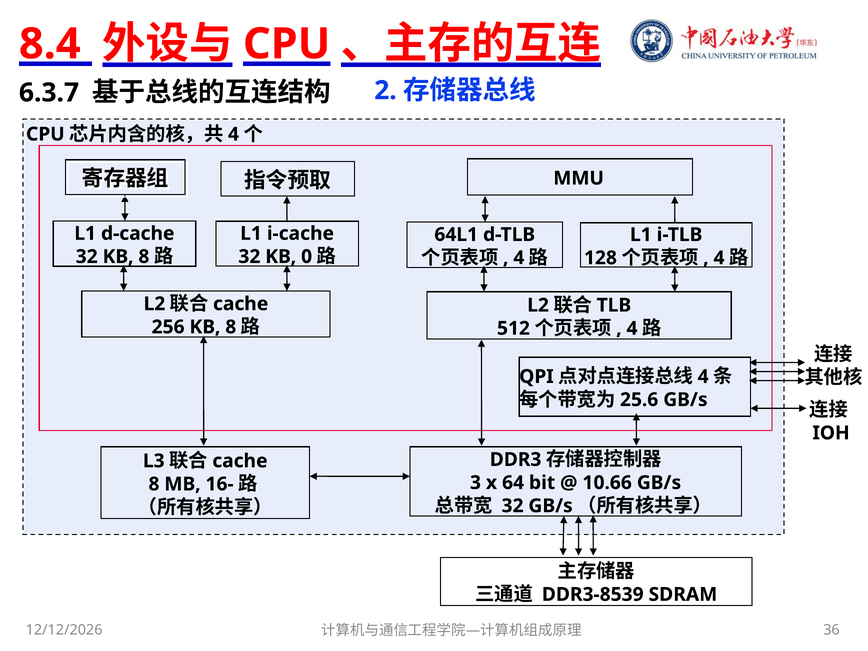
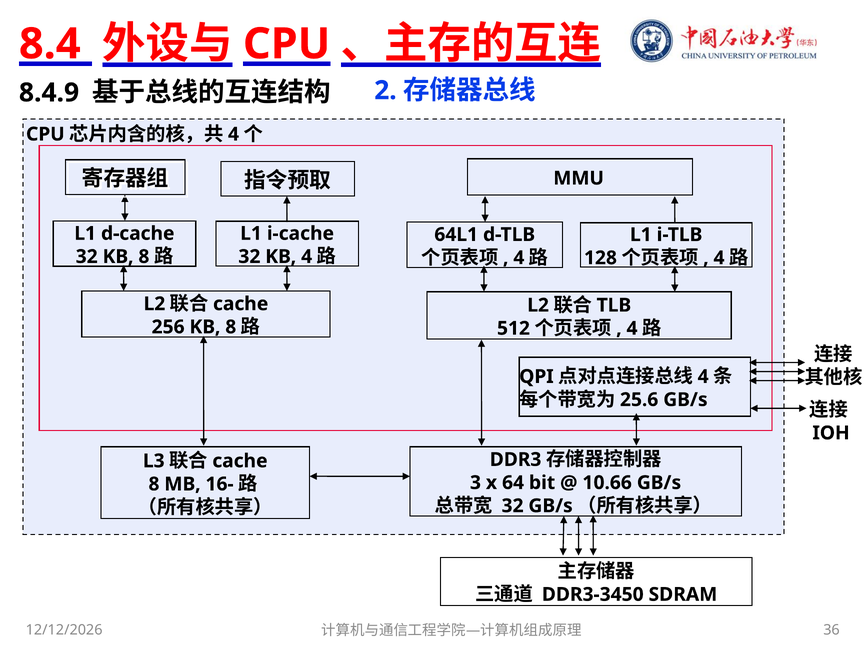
6.3.7: 6.3.7 -> 8.4.9 (49, 93)
KB 0: 0 -> 4 (307, 257)
DDR3-8539: DDR3-8539 -> DDR3-3450 (593, 594)
